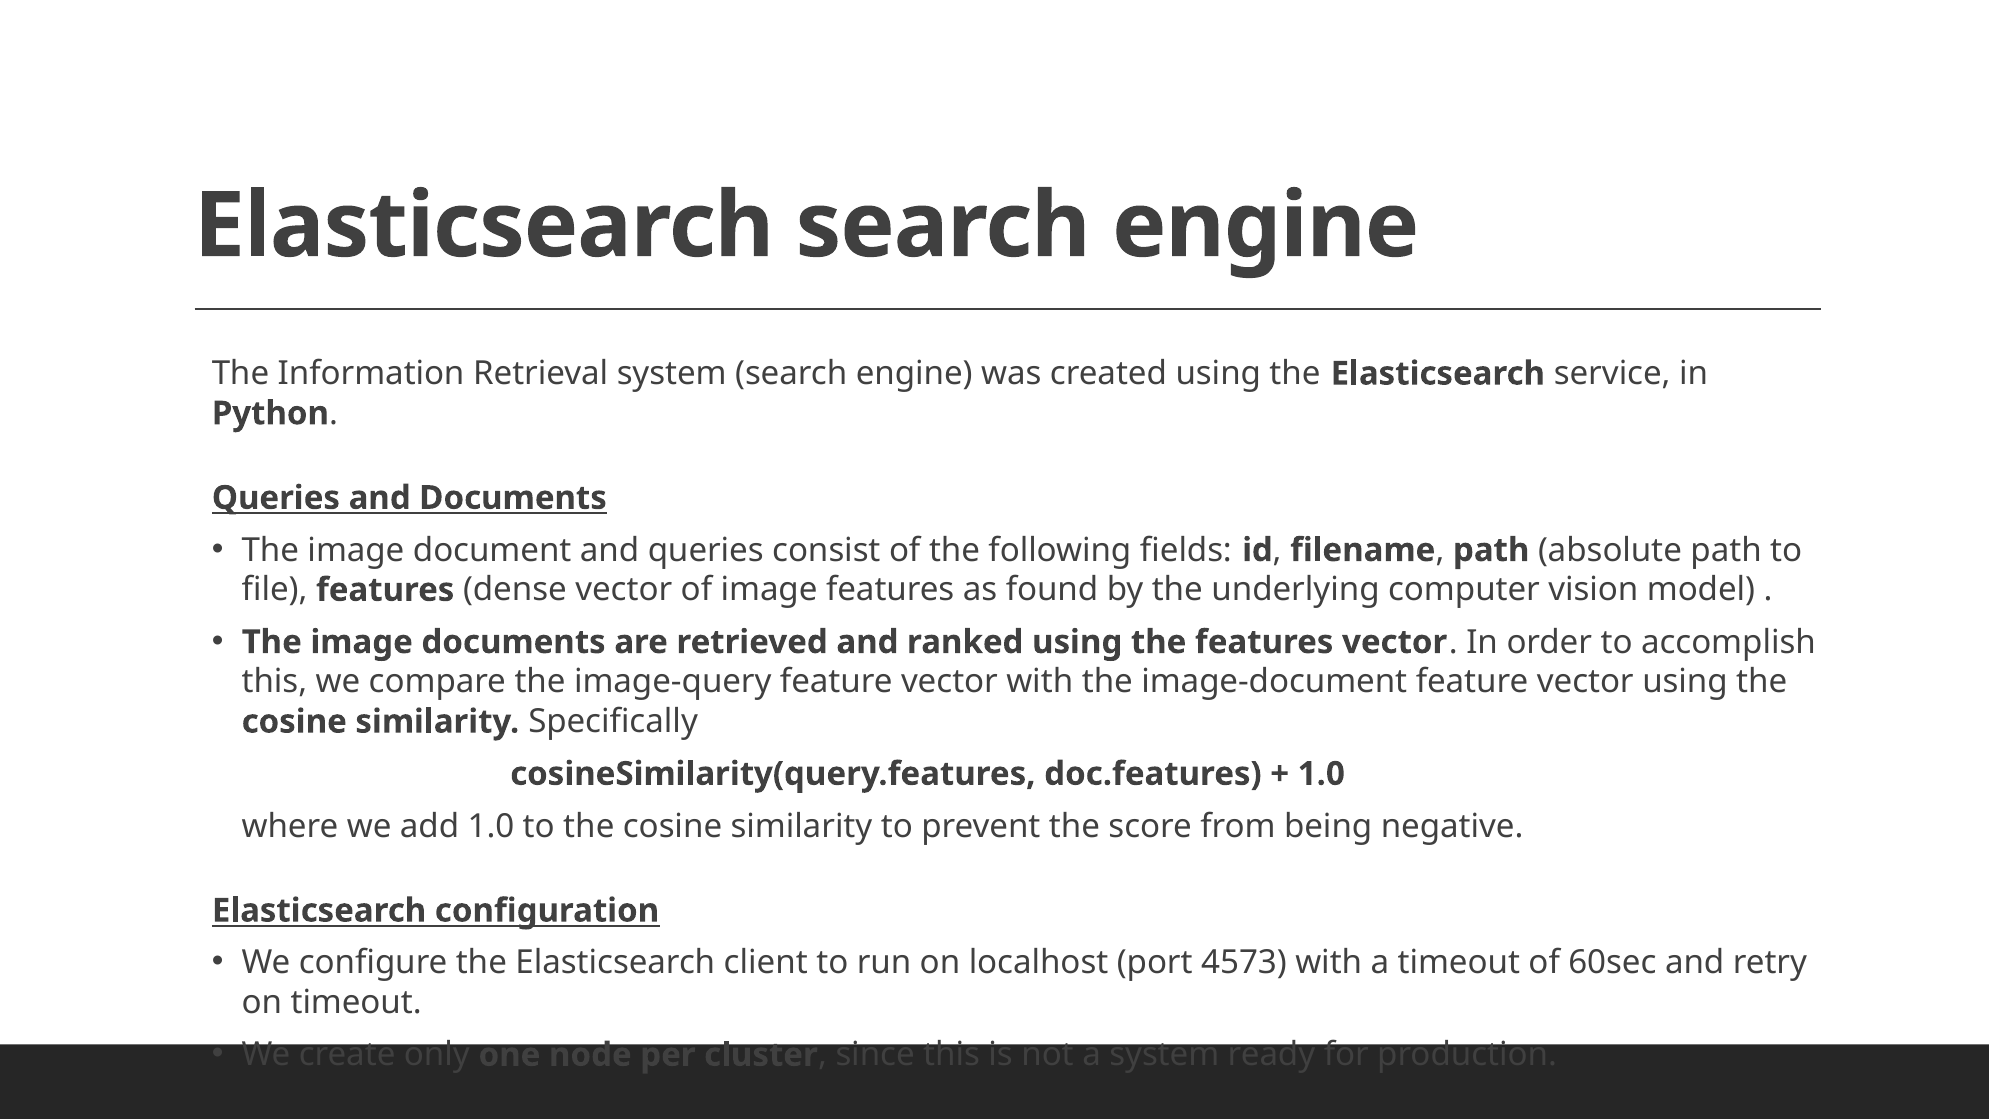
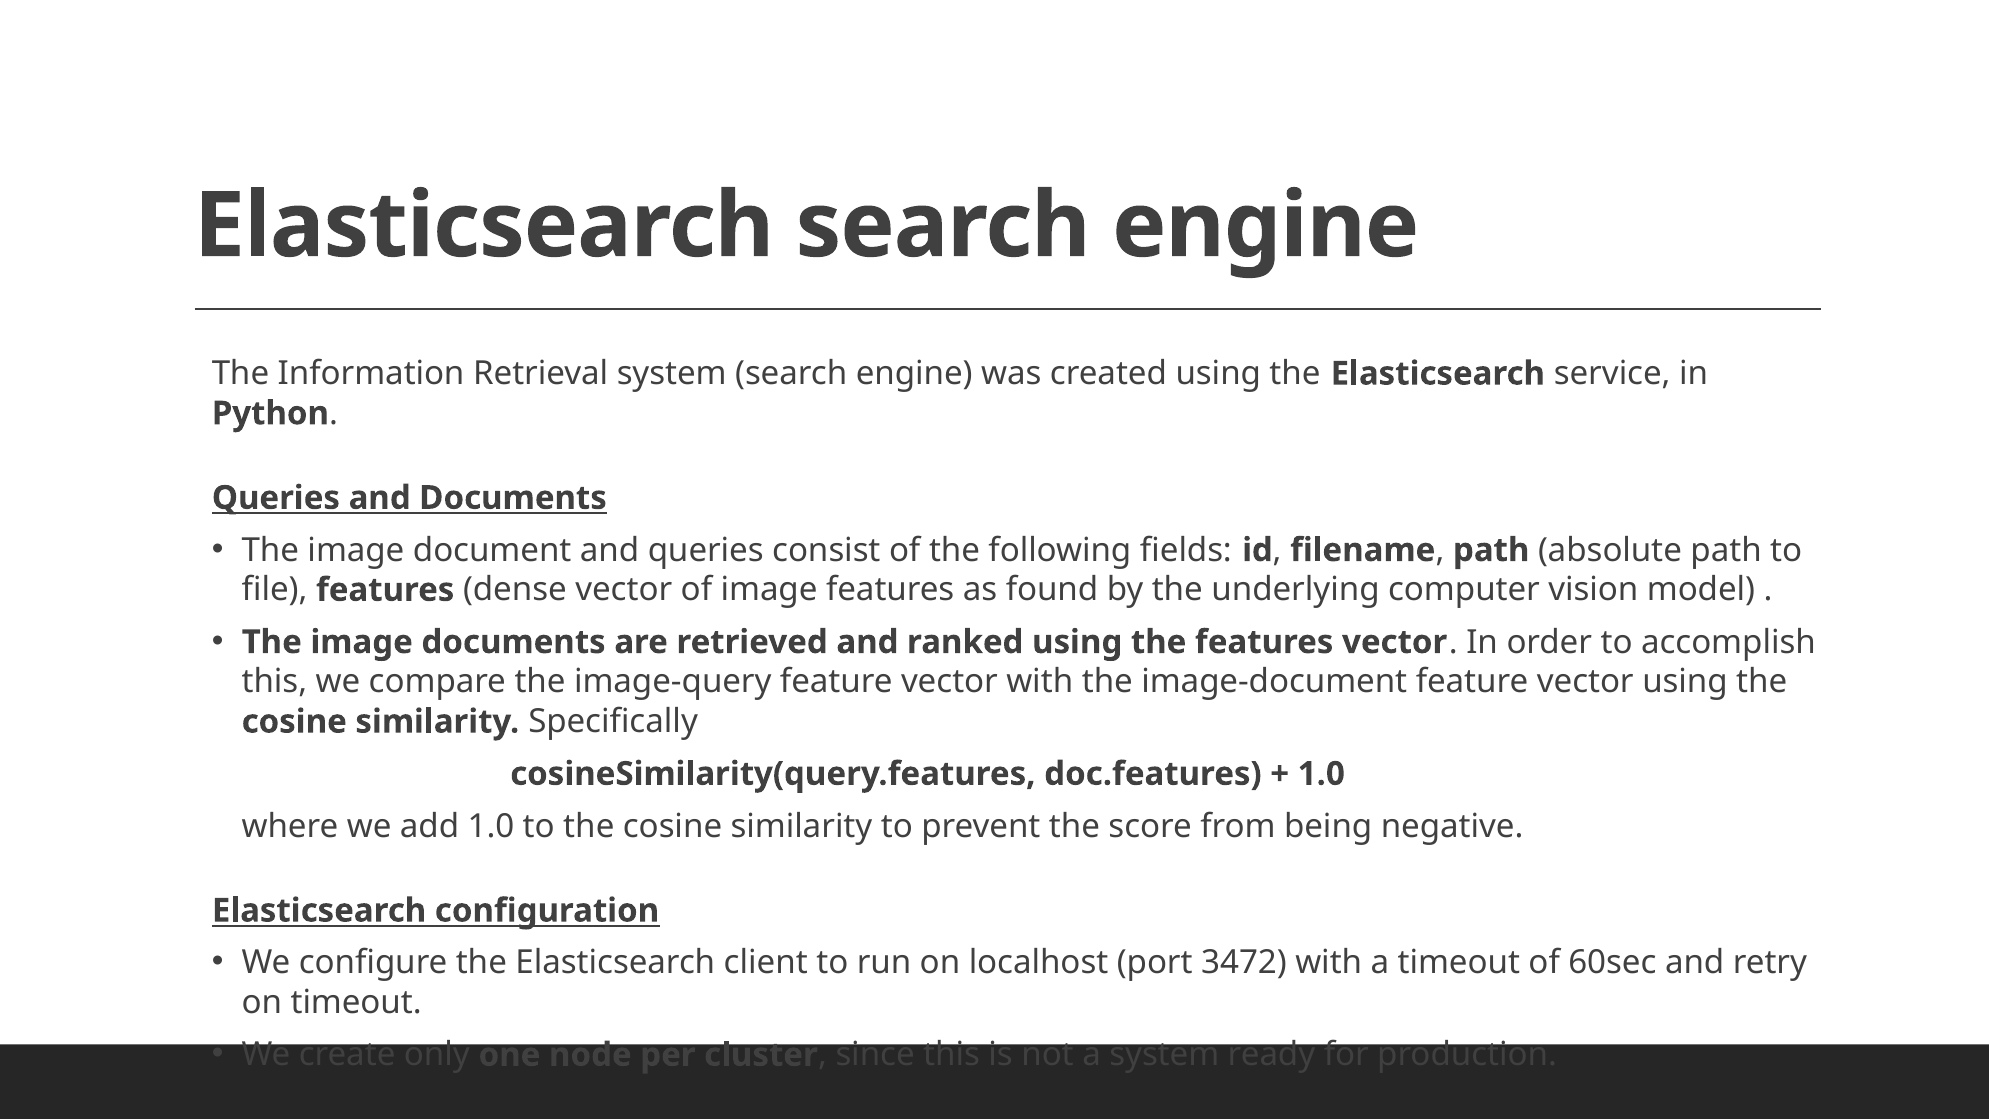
4573: 4573 -> 3472 (1244, 963)
